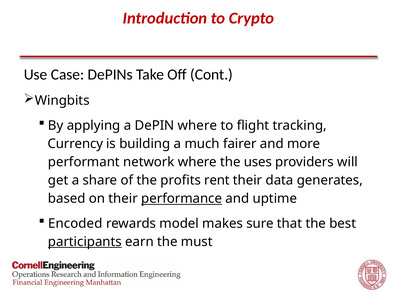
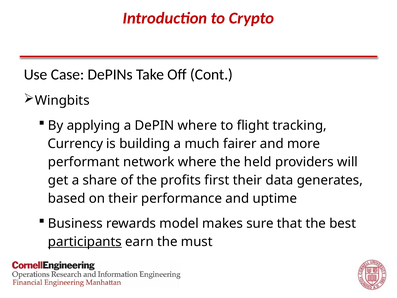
uses: uses -> held (258, 162)
rent: rent -> first (217, 180)
performance underline: present -> none (182, 198)
Encoded: Encoded -> Business (75, 223)
